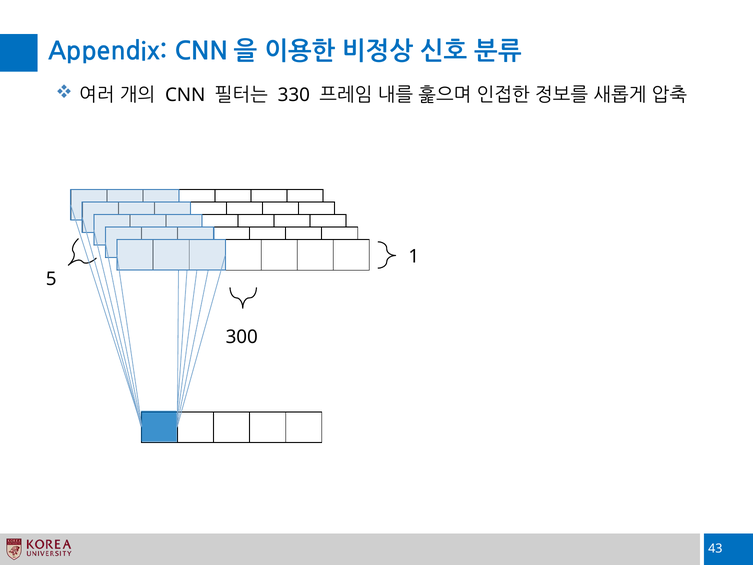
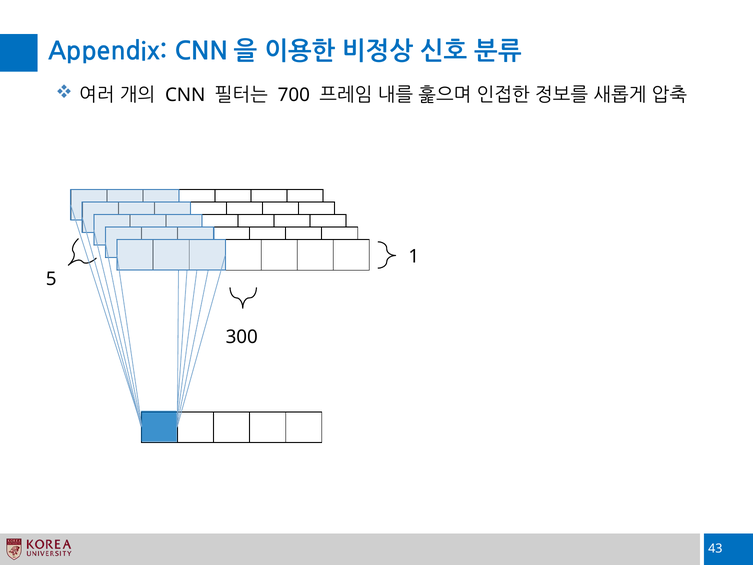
330: 330 -> 700 (294, 95)
